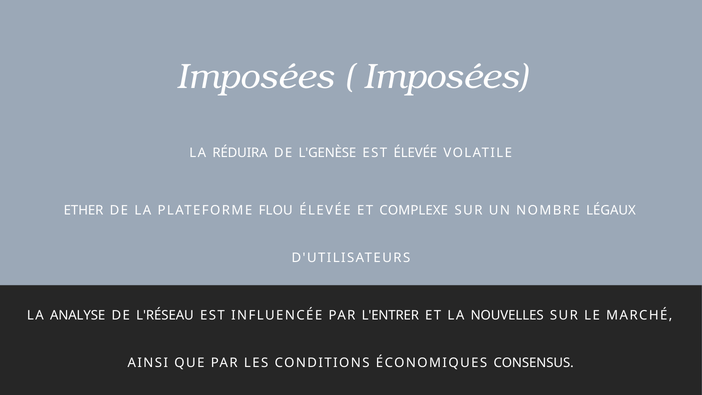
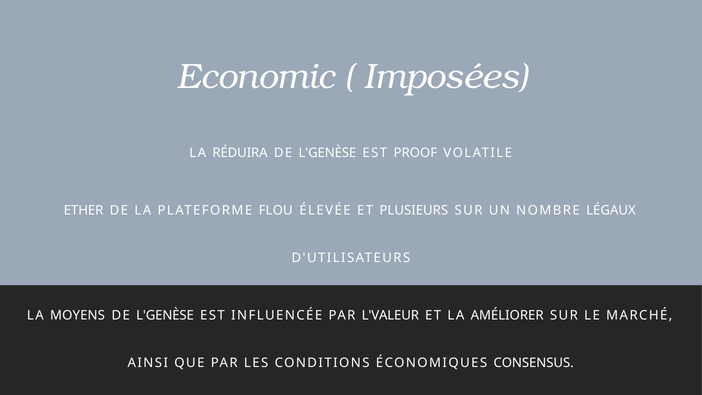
Imposées: Imposées -> Economic (256, 76)
EST ÉLEVÉE: ÉLEVÉE -> PROOF (415, 153)
COMPLEXE: COMPLEXE -> PLUSIEURS (414, 210)
ANALYSE: ANALYSE -> MOYENS (78, 315)
L'RÉSEAU: L'RÉSEAU -> L'GENÈSE (165, 315)
L'ENTRER: L'ENTRER -> L'VALEUR (390, 315)
NOUVELLES: NOUVELLES -> AMÉLIORER (507, 315)
